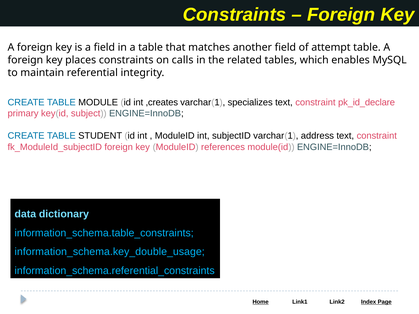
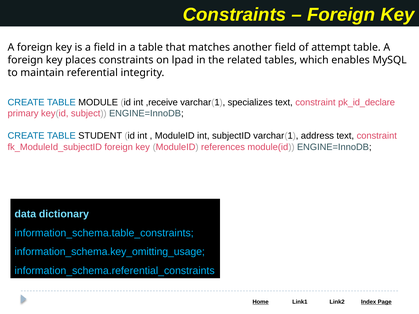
calls: calls -> lpad (183, 60)
,creates: ,creates -> ,receive (162, 102)
information_schema.key_double_usage: information_schema.key_double_usage -> information_schema.key_omitting_usage (110, 252)
